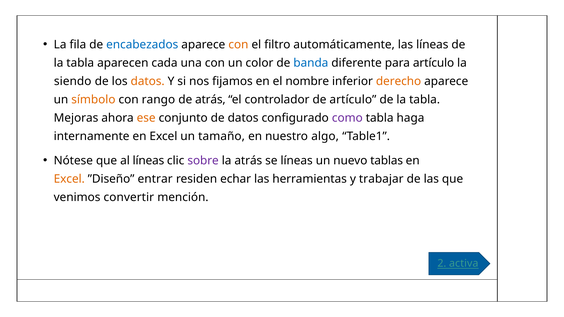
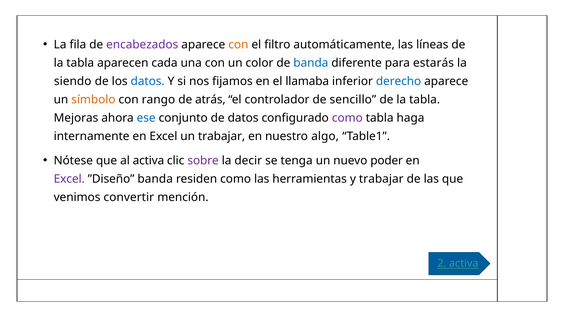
encabezados colour: blue -> purple (142, 45)
para artículo: artículo -> estarás (433, 63)
datos colour: orange -> blue (148, 81)
nombre: nombre -> llamaba (307, 81)
derecho colour: orange -> blue (399, 81)
de artículo: artículo -> sencillo (353, 100)
ese colour: orange -> blue (146, 118)
un tamaño: tamaño -> trabajar (222, 137)
al líneas: líneas -> activa (148, 161)
la atrás: atrás -> decir (248, 161)
se líneas: líneas -> tenga (297, 161)
tablas: tablas -> poder (387, 161)
Excel colour: orange -> purple (69, 179)
”Diseño entrar: entrar -> banda (155, 179)
residen echar: echar -> como (236, 179)
